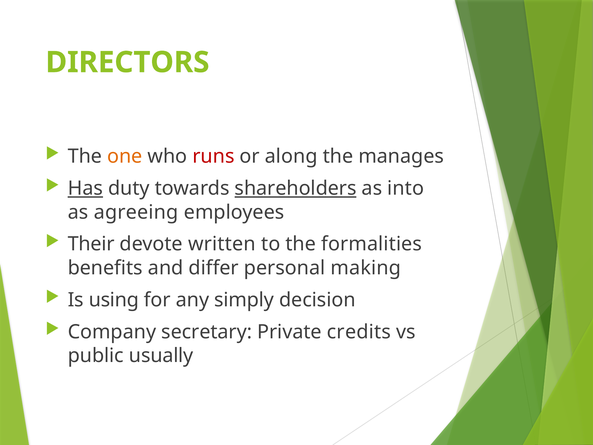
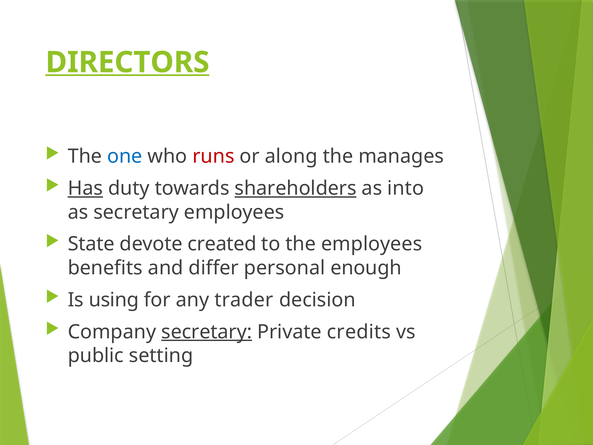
DIRECTORS underline: none -> present (127, 62)
one colour: orange -> blue (125, 156)
as agreeing: agreeing -> secretary (136, 212)
Their: Their -> State (91, 244)
written: written -> created (222, 244)
the formalities: formalities -> employees (372, 244)
making: making -> enough (366, 268)
simply: simply -> trader (244, 300)
secretary underline: none -> present (207, 332)
usually: usually -> setting (161, 355)
